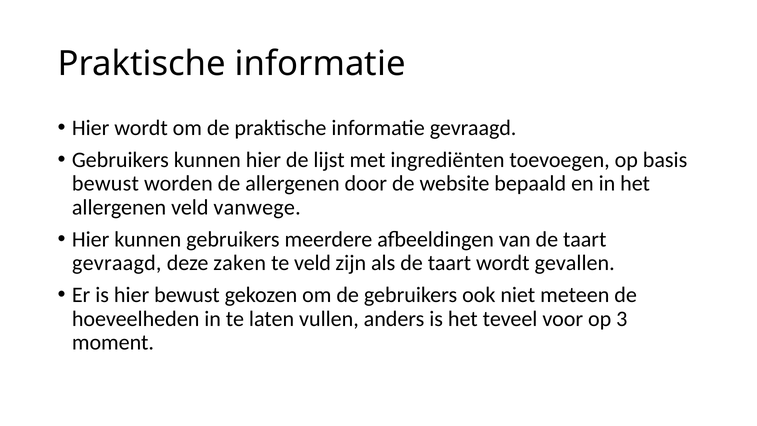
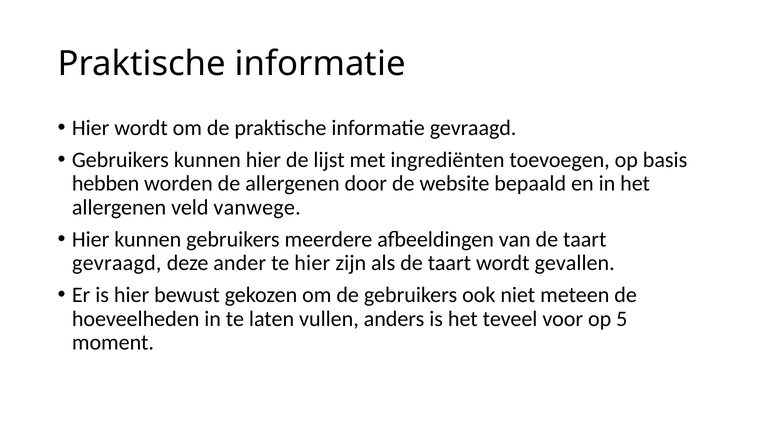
bewust: bewust -> hebben (106, 184)
zaken: zaken -> ander (240, 263)
te veld: veld -> hier (312, 263)
3: 3 -> 5 (622, 319)
